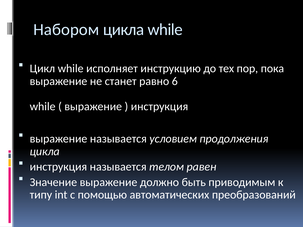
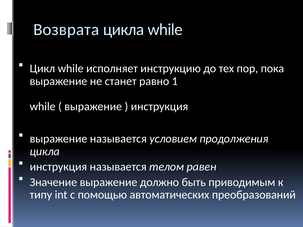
Набором: Набором -> Возврата (66, 30)
6: 6 -> 1 (175, 81)
